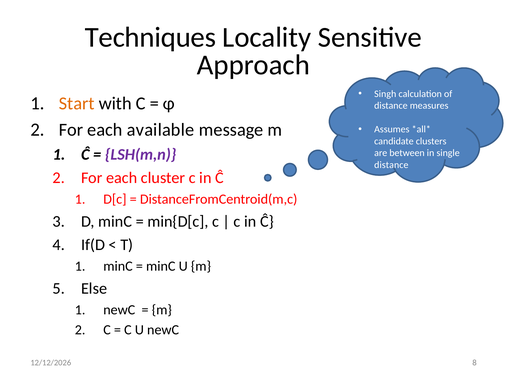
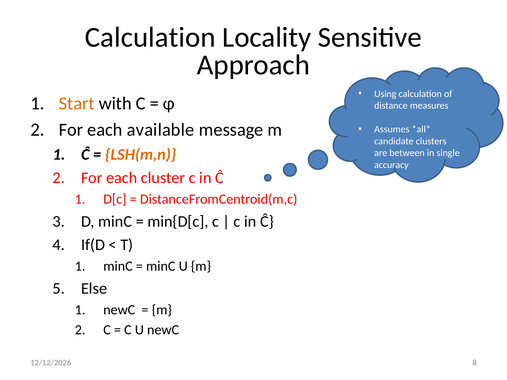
Techniques: Techniques -> Calculation (150, 37)
Singh: Singh -> Using (385, 94)
LSH(m,n colour: purple -> orange (141, 154)
distance: distance -> accuracy (391, 165)
